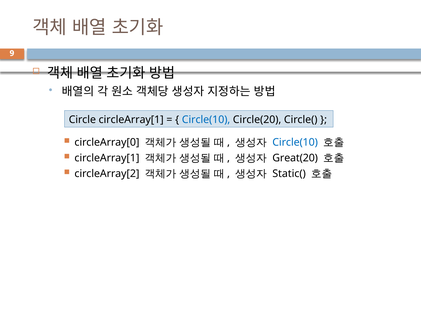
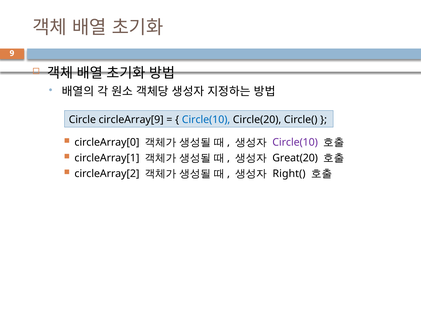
Circle circleArray[1: circleArray[1 -> circleArray[9 (131, 120)
Circle(10 colour: blue -> purple (295, 142)
Static(: Static( -> Right( (289, 173)
